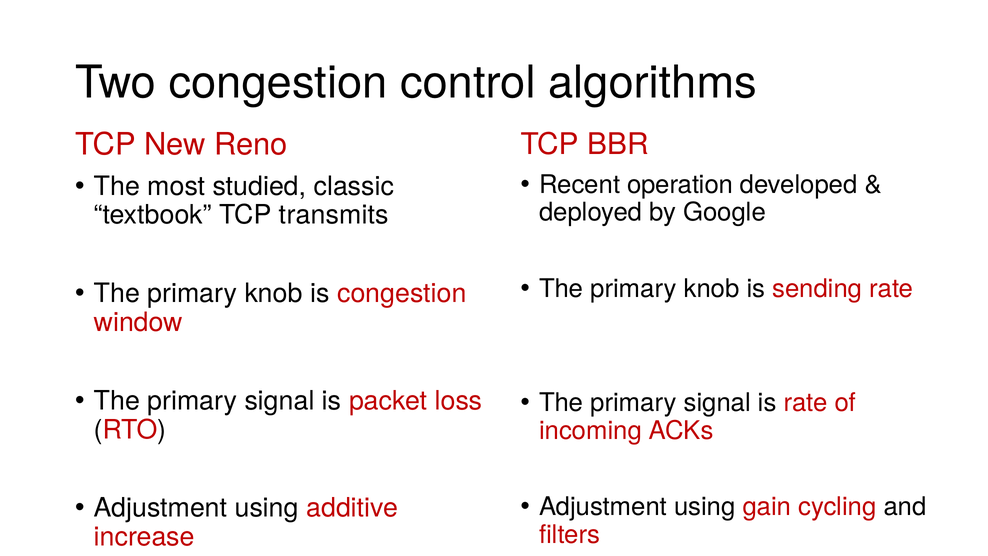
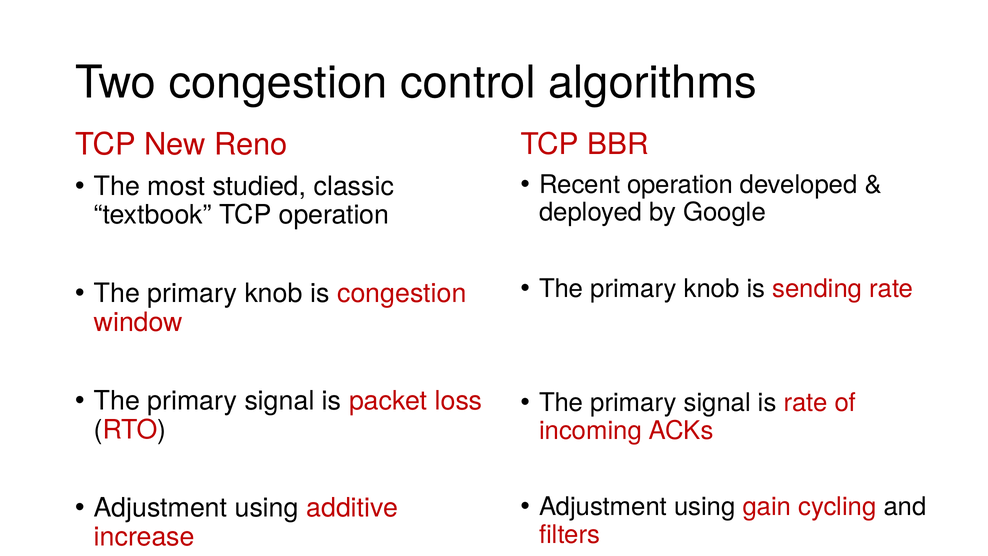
TCP transmits: transmits -> operation (334, 215)
